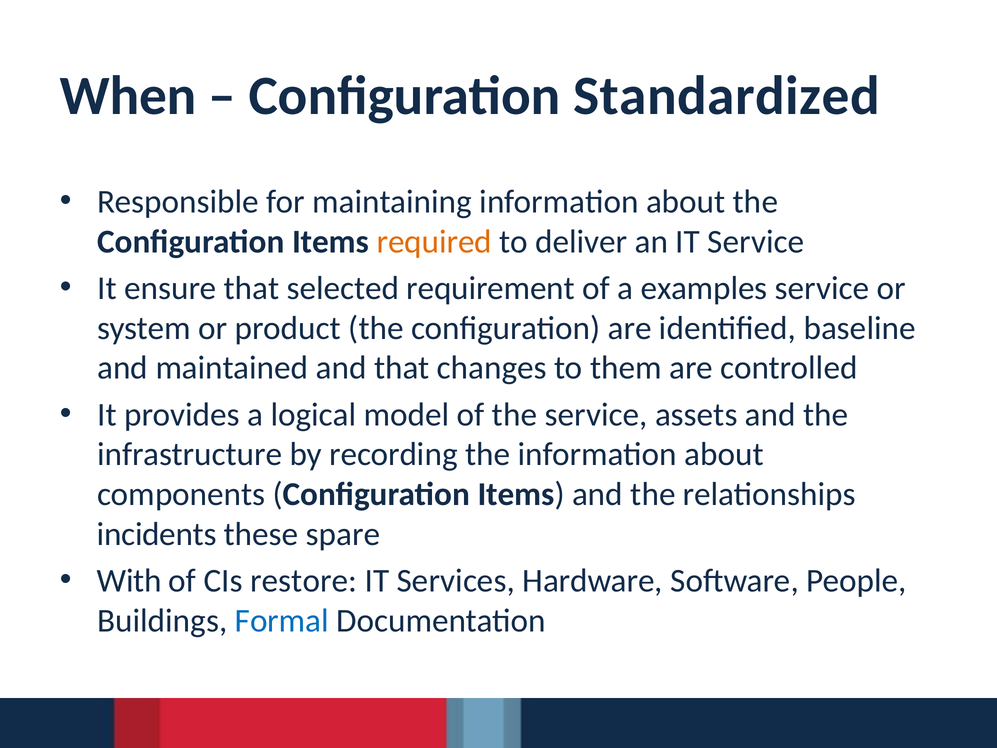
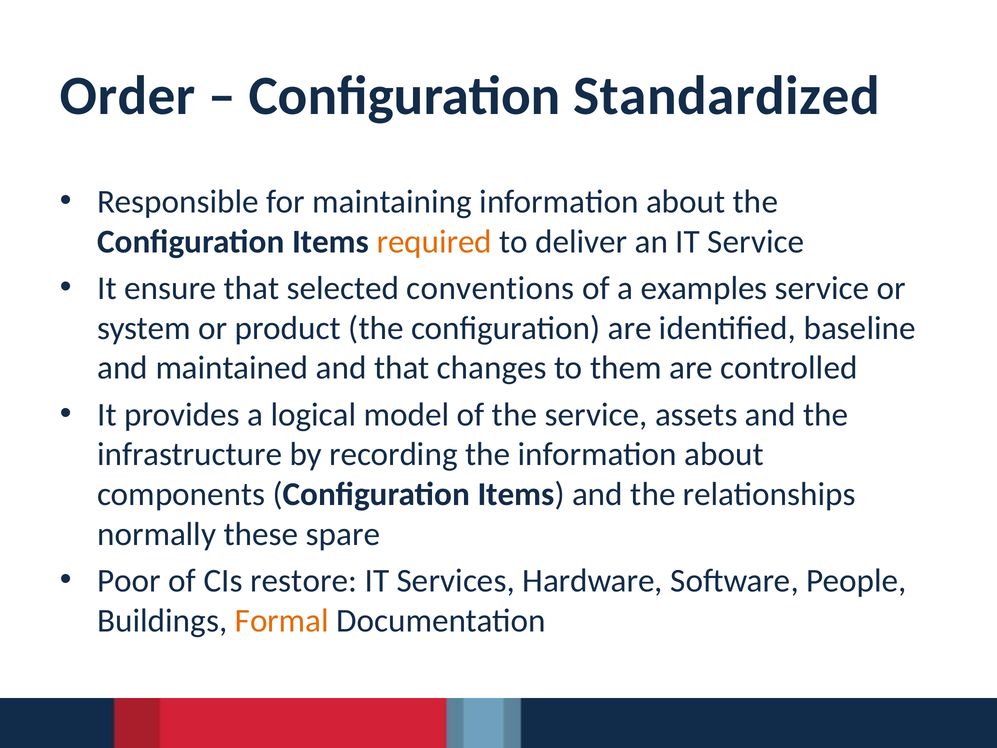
When: When -> Order (128, 96)
requirement: requirement -> conventions (490, 288)
incidents: incidents -> normally (157, 534)
With: With -> Poor (129, 581)
Formal colour: blue -> orange (282, 620)
